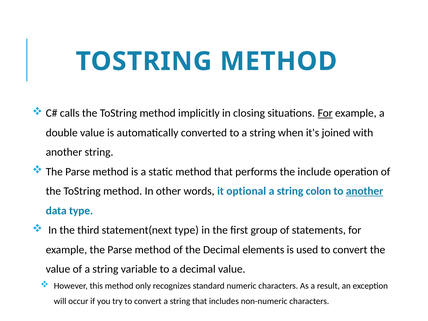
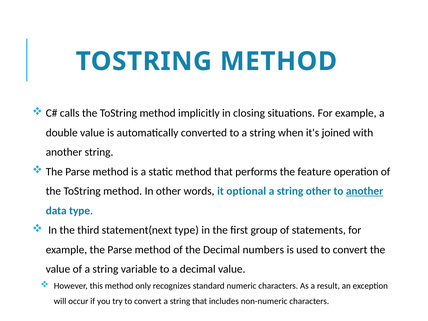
For underline: present -> none (325, 113)
include: include -> feature (314, 172)
string colon: colon -> other (318, 191)
elements: elements -> numbers (263, 250)
